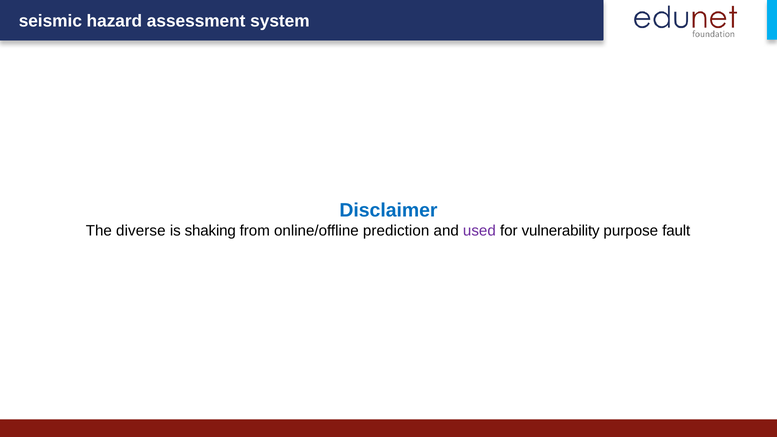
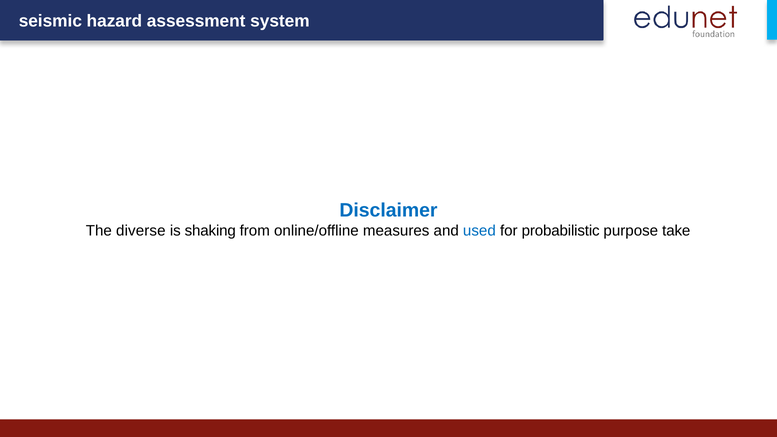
prediction: prediction -> measures (396, 231)
used colour: purple -> blue (479, 231)
vulnerability: vulnerability -> probabilistic (561, 231)
fault: fault -> take (676, 231)
